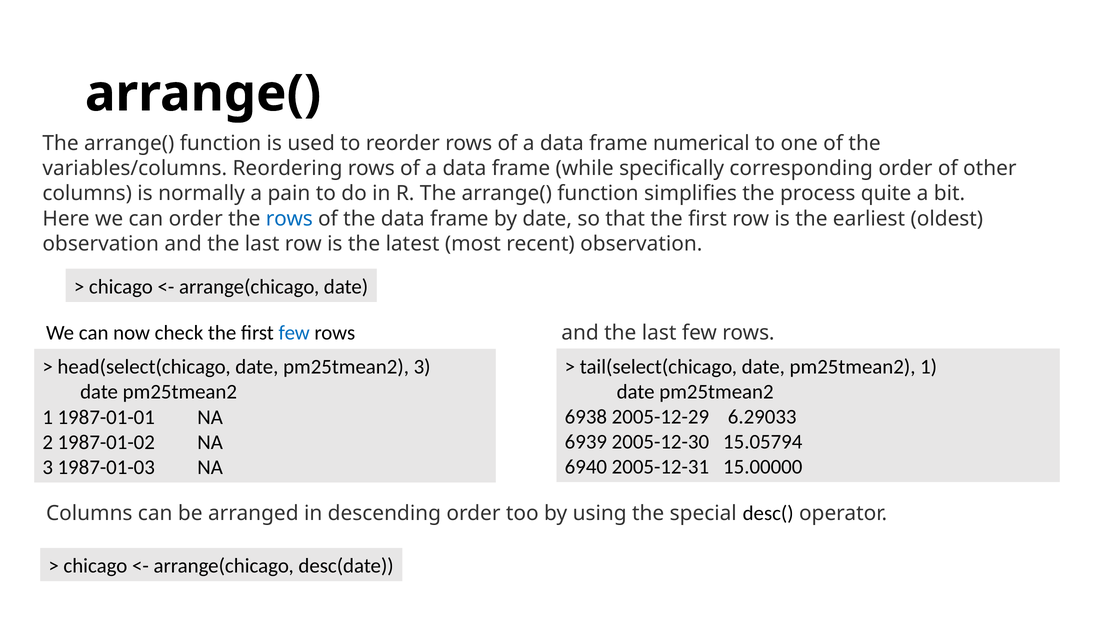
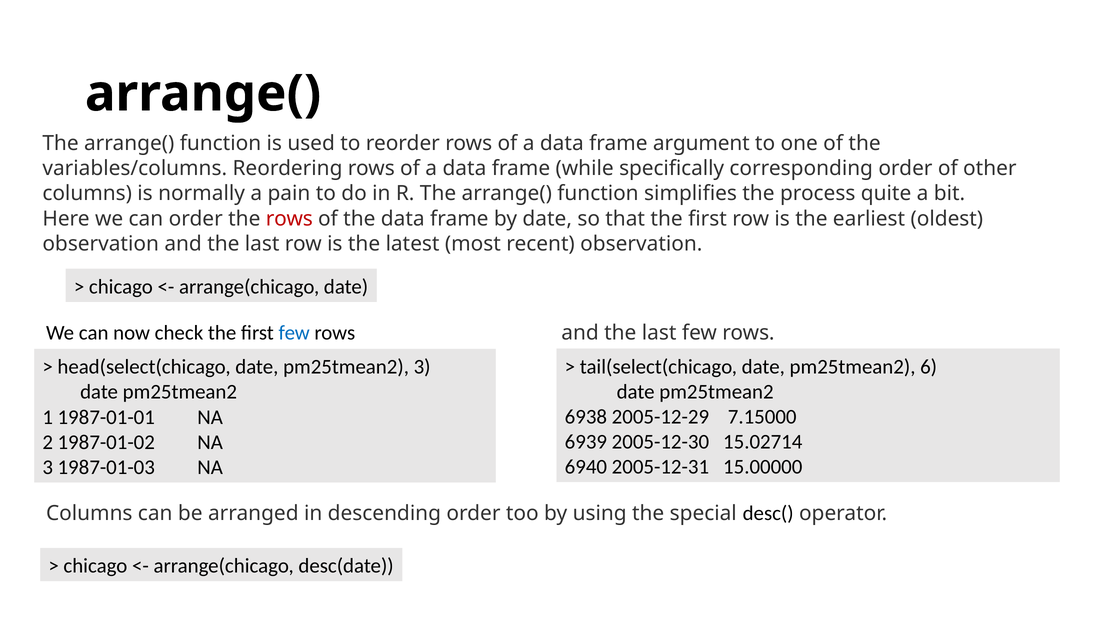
numerical: numerical -> argument (701, 143)
rows colour: blue -> red (289, 219)
tail(select(chicago date pm25tmean2 1: 1 -> 6 (929, 366)
6.29033: 6.29033 -> 7.15000 (762, 417)
15.05794: 15.05794 -> 15.02714 (763, 442)
